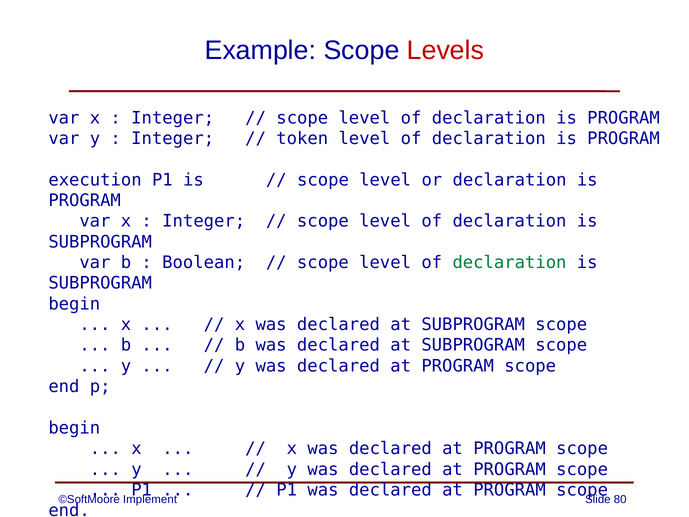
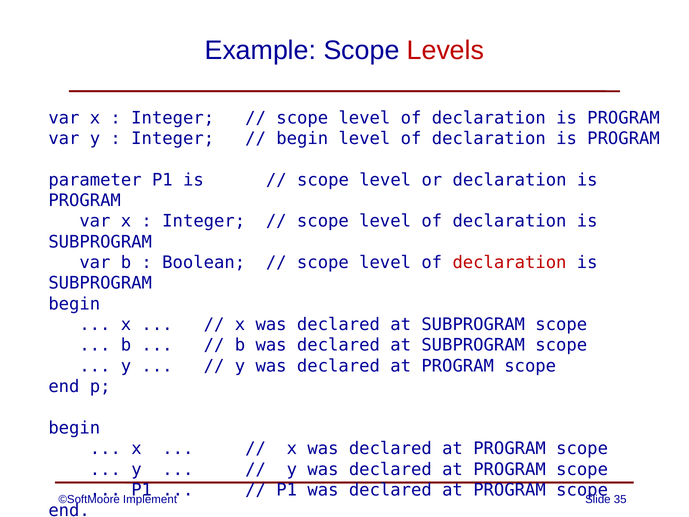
token: token -> begin (302, 138)
execution: execution -> parameter (95, 180)
declaration colour: green -> red (510, 262)
80: 80 -> 35 (620, 499)
